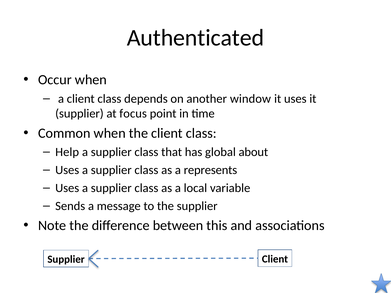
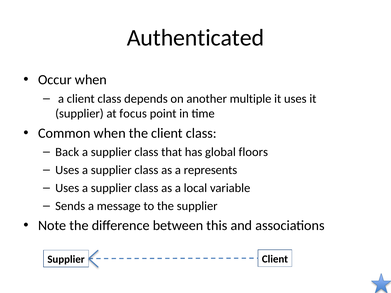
window: window -> multiple (251, 99)
Help: Help -> Back (67, 152)
about: about -> floors (253, 152)
